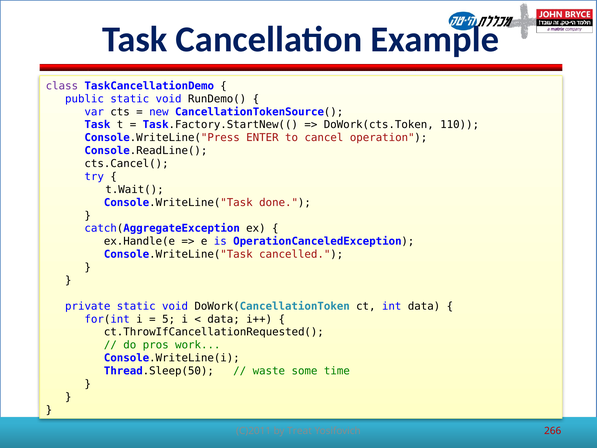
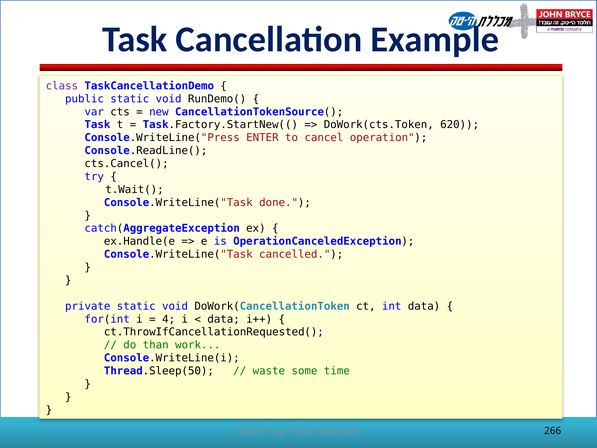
110: 110 -> 620 (460, 125)
5: 5 -> 4 (169, 319)
pros: pros -> than (156, 345)
266 colour: red -> black (553, 431)
